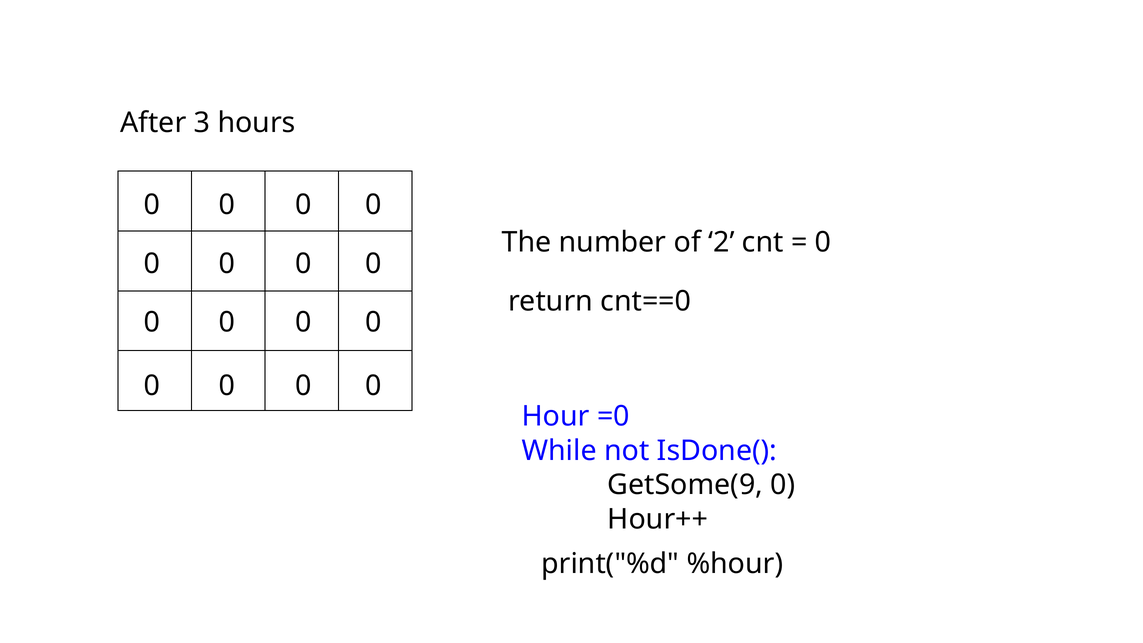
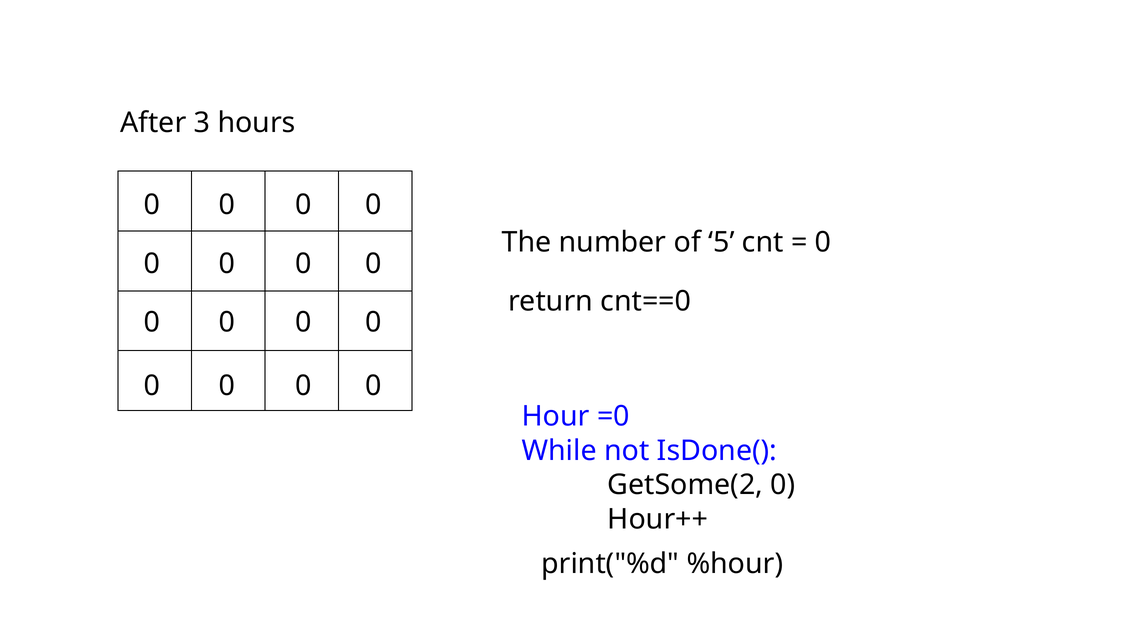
2: 2 -> 5 (721, 242)
GetSome(9: GetSome(9 -> GetSome(2 (685, 485)
